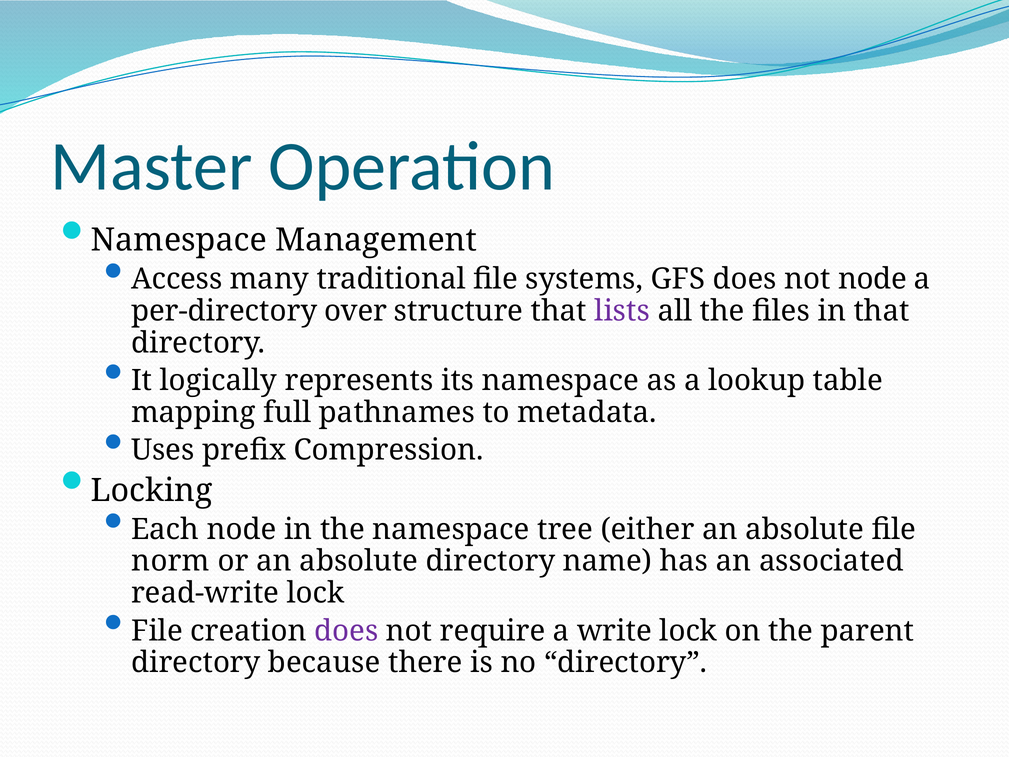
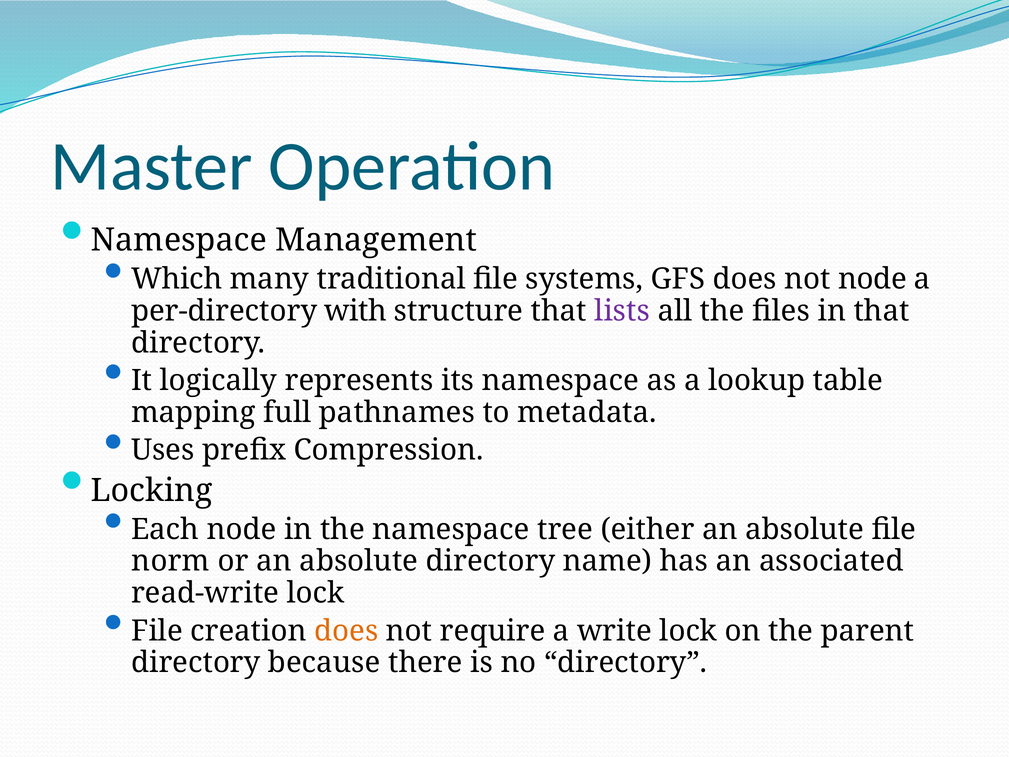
Access: Access -> Which (177, 279)
over: over -> with (356, 311)
does colour: purple -> orange (346, 631)
